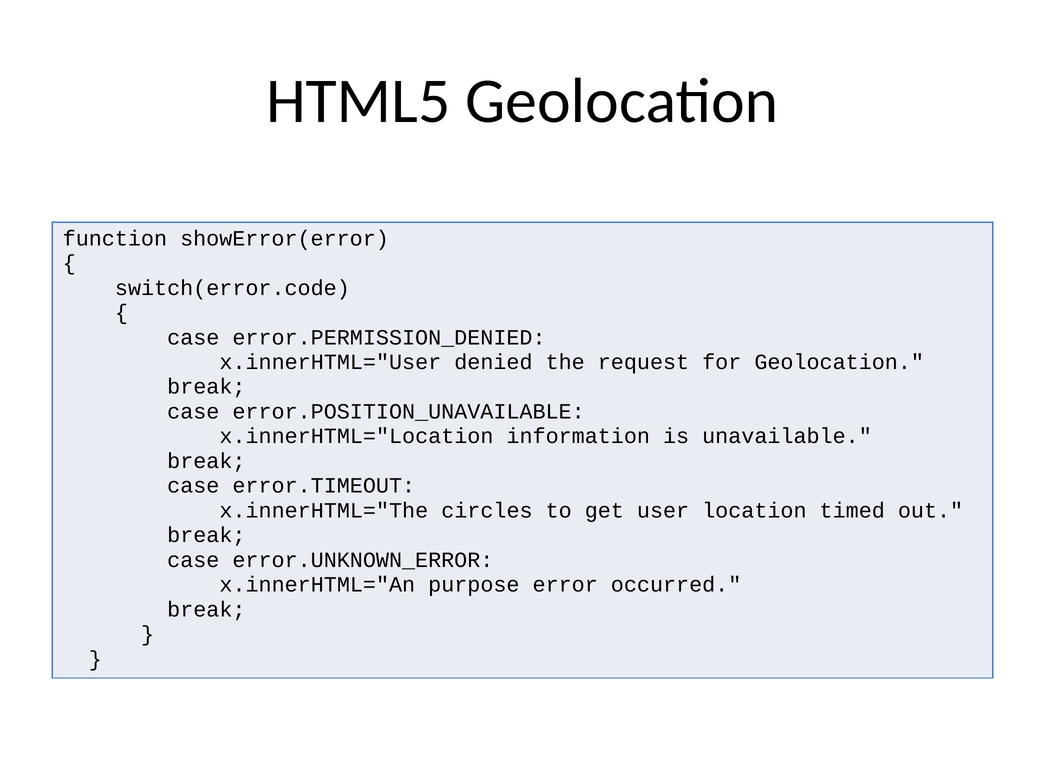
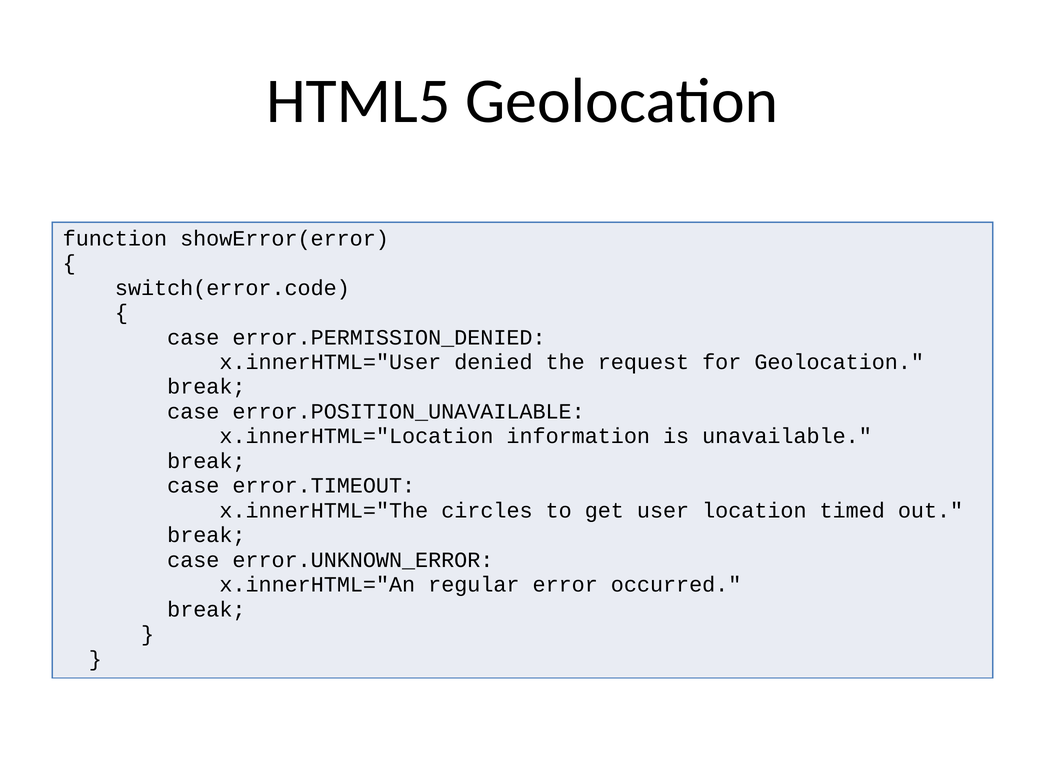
purpose: purpose -> regular (474, 584)
